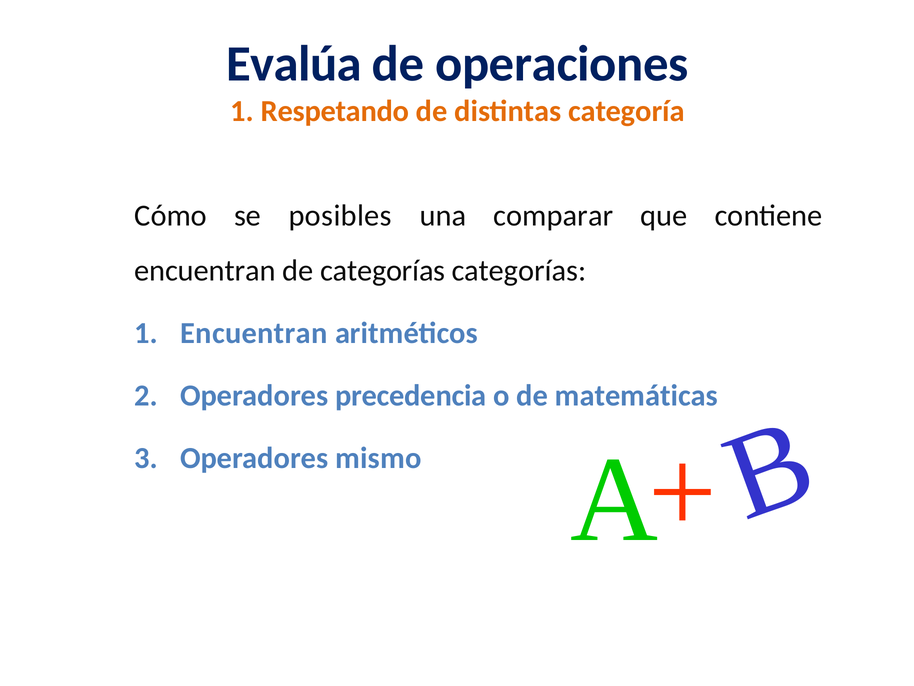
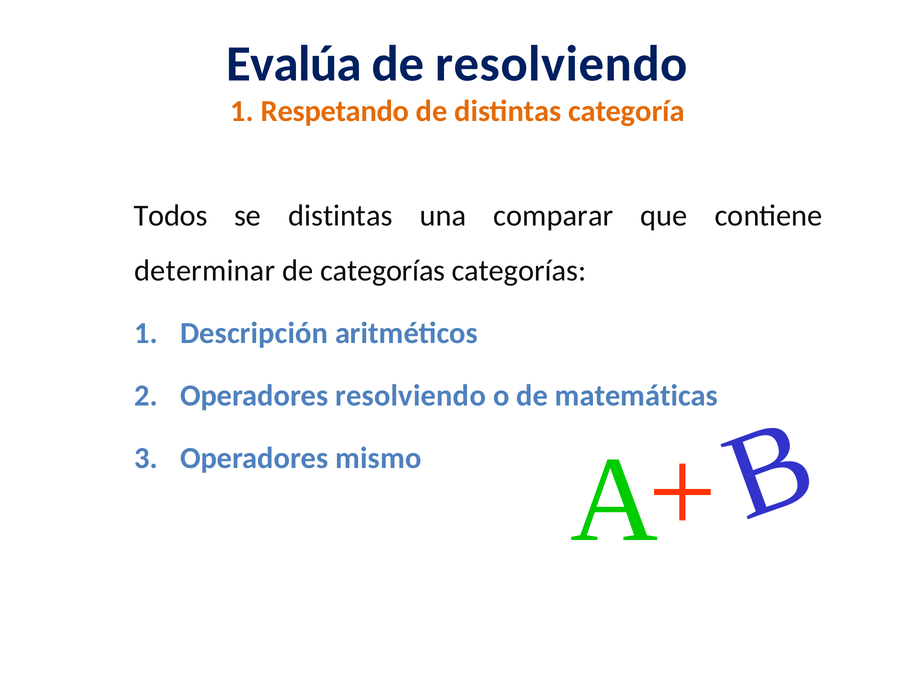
de operaciones: operaciones -> resolviendo (561, 64)
Cómo: Cómo -> Todos (171, 216)
se posibles: posibles -> distintas (340, 216)
encuentran: encuentran -> determinar (205, 270)
1 Encuentran: Encuentran -> Descripción (254, 333)
Operadores precedencia: precedencia -> resolviendo (410, 395)
